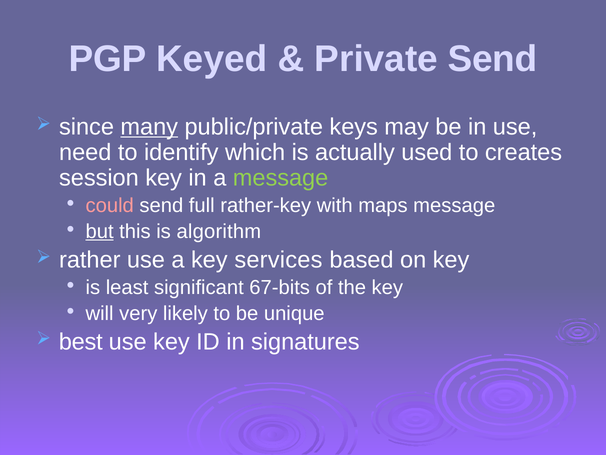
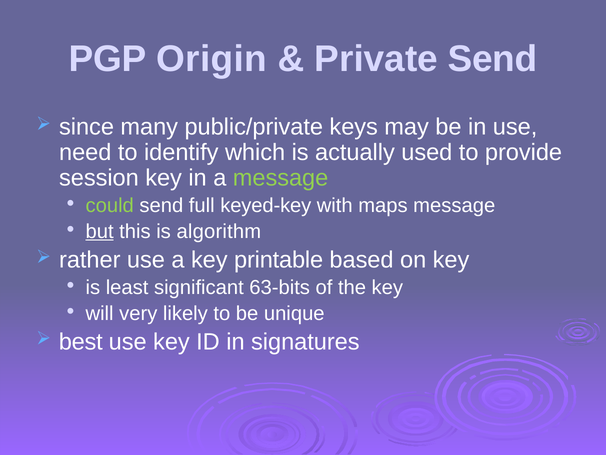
Keyed: Keyed -> Origin (212, 59)
many underline: present -> none (149, 127)
creates: creates -> provide (524, 152)
could colour: pink -> light green (110, 205)
rather-key: rather-key -> keyed-key (266, 205)
services: services -> printable (279, 260)
67-bits: 67-bits -> 63-bits (280, 287)
